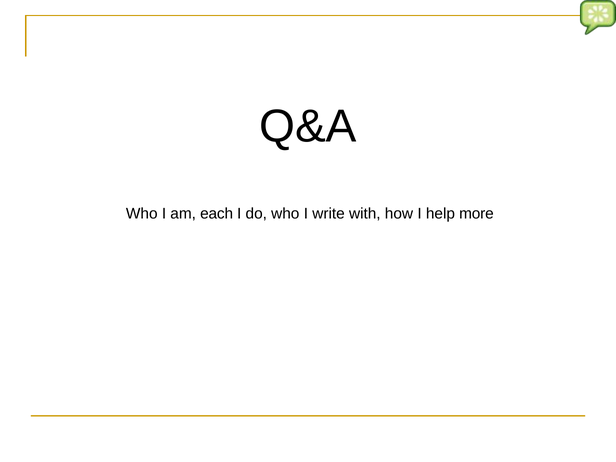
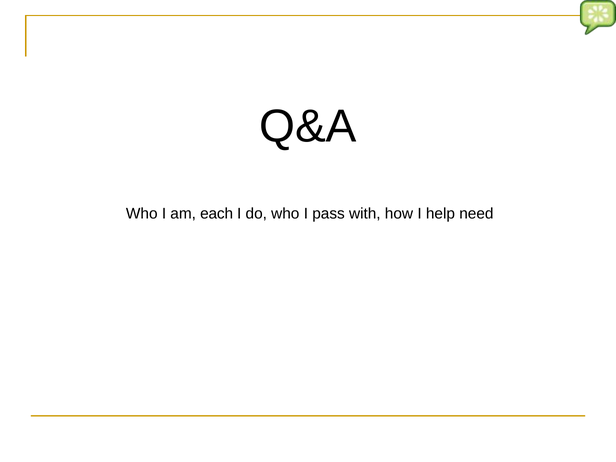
write: write -> pass (329, 214)
more: more -> need (476, 214)
